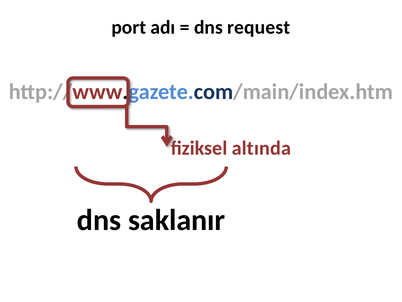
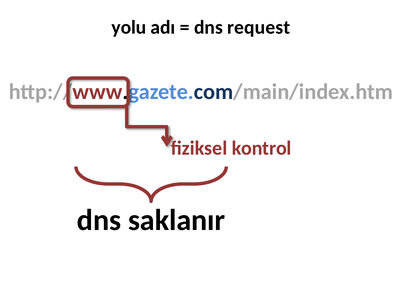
port: port -> yolu (129, 27)
altında: altında -> kontrol (262, 148)
